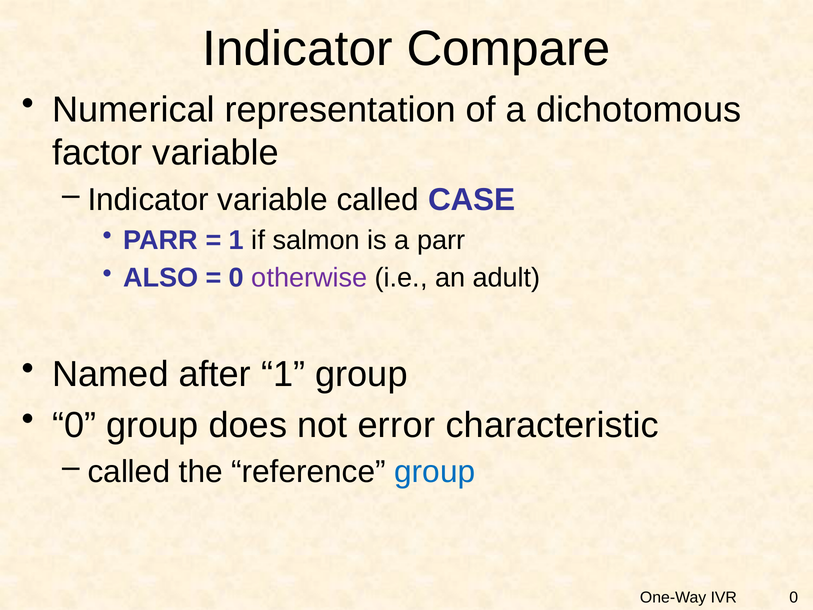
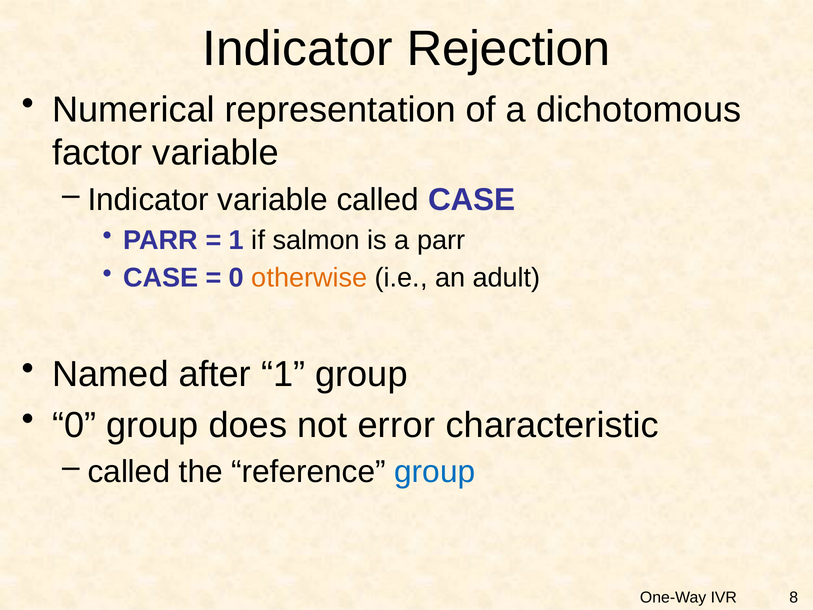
Compare: Compare -> Rejection (508, 49)
ALSO: ALSO -> CASE (161, 278)
otherwise colour: purple -> orange (309, 278)
IVR 0: 0 -> 8 (794, 597)
